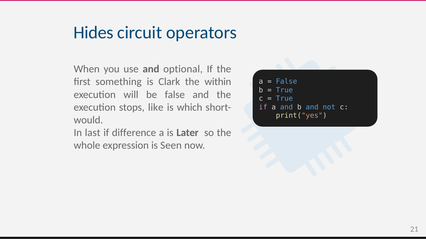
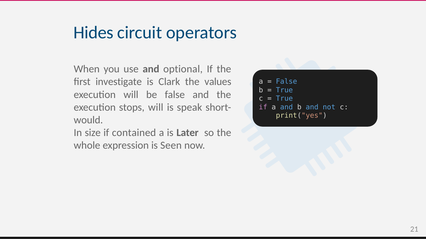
something: something -> investigate (119, 82)
within: within -> values (218, 82)
stops like: like -> will (156, 108)
which: which -> speak (190, 108)
last: last -> size (93, 133)
difference: difference -> contained (134, 133)
